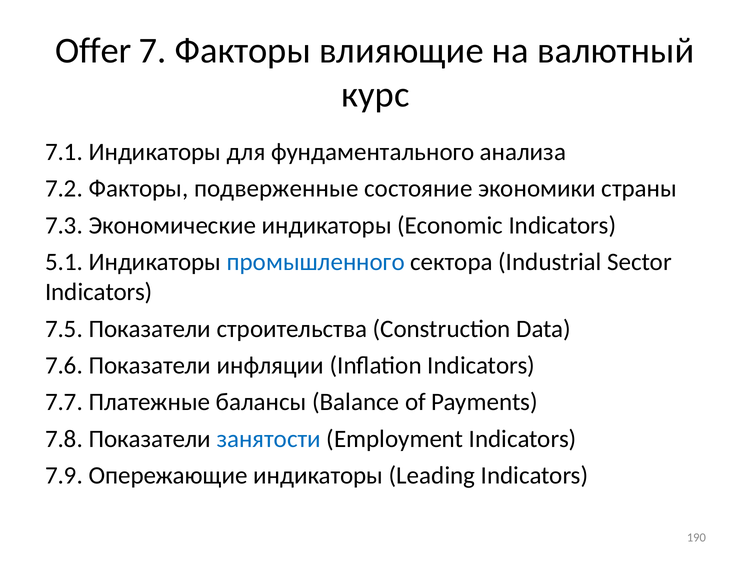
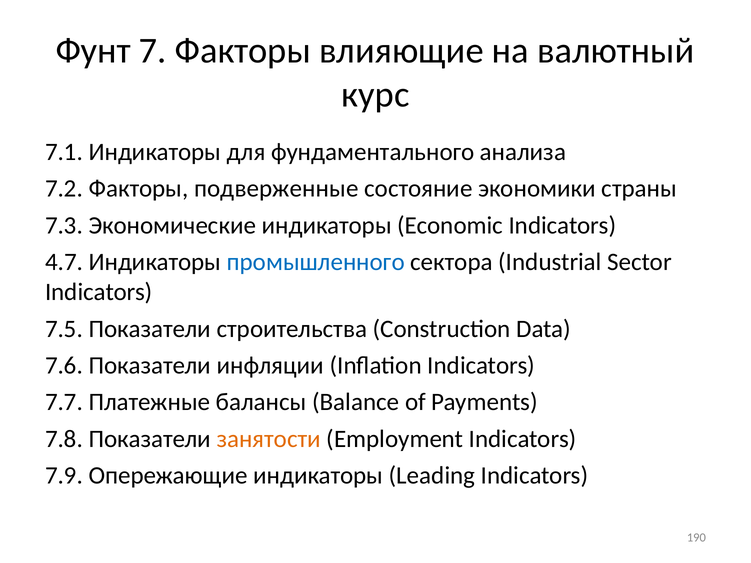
Offer: Offer -> Фунт (93, 51)
5.1: 5.1 -> 4.7 (64, 262)
занятости colour: blue -> orange (269, 439)
